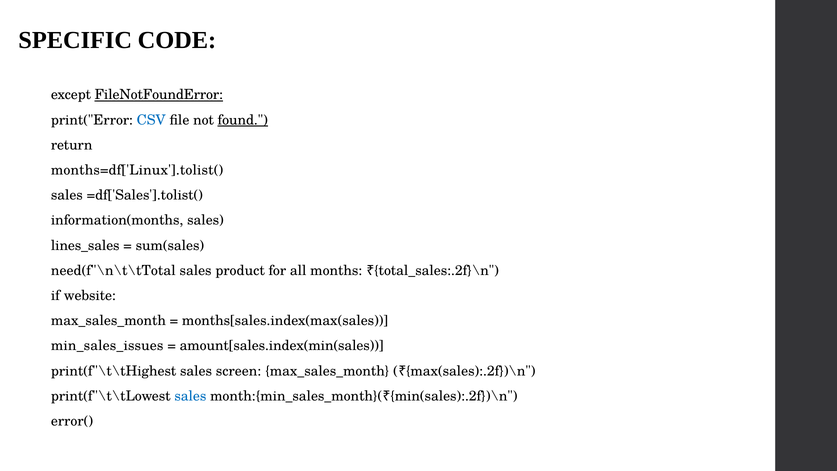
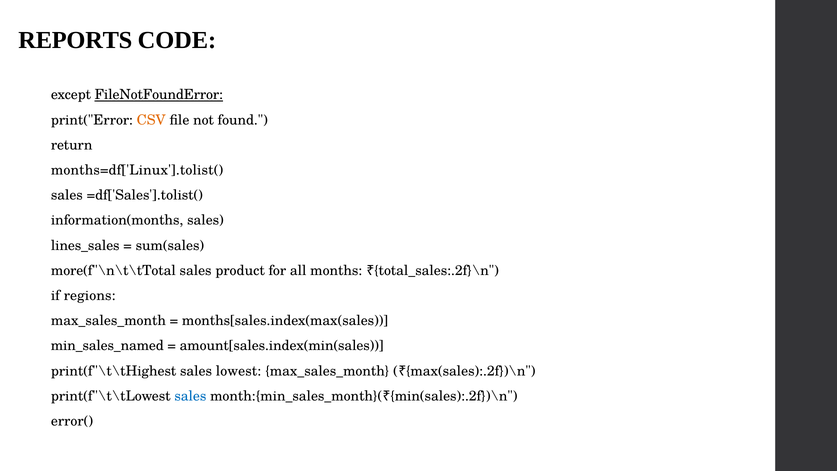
SPECIFIC: SPECIFIC -> REPORTS (75, 40)
CSV colour: blue -> orange (151, 120)
found underline: present -> none (243, 120)
need(f"\n\t\tTotal: need(f"\n\t\tTotal -> more(f"\n\t\tTotal (113, 270)
website: website -> regions (90, 296)
min_sales_issues: min_sales_issues -> min_sales_named (107, 346)
screen: screen -> lowest (238, 371)
